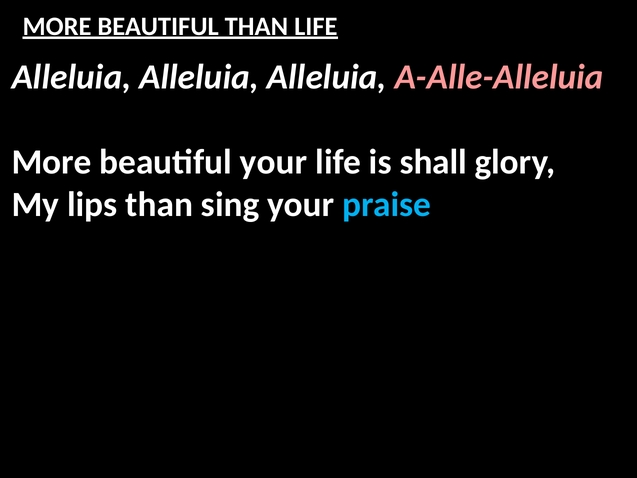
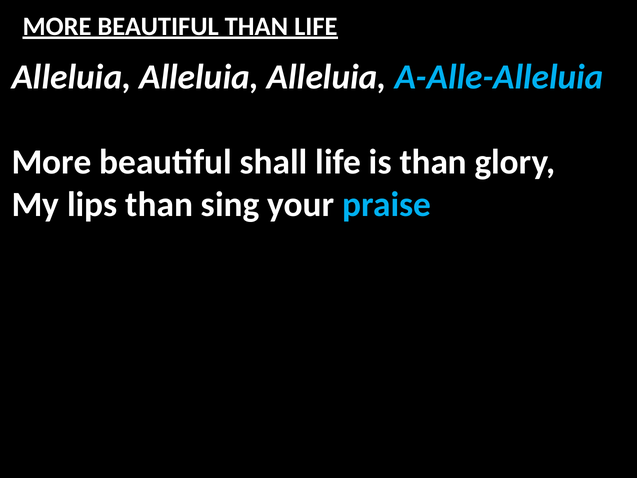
A-Alle-Alleluia colour: pink -> light blue (499, 77)
beautiful your: your -> shall (274, 162)
is shall: shall -> than (433, 162)
